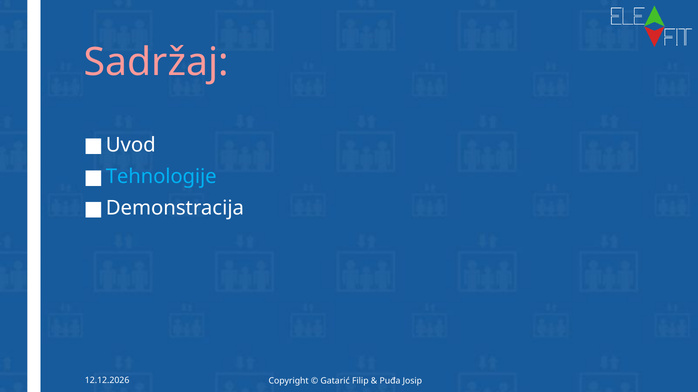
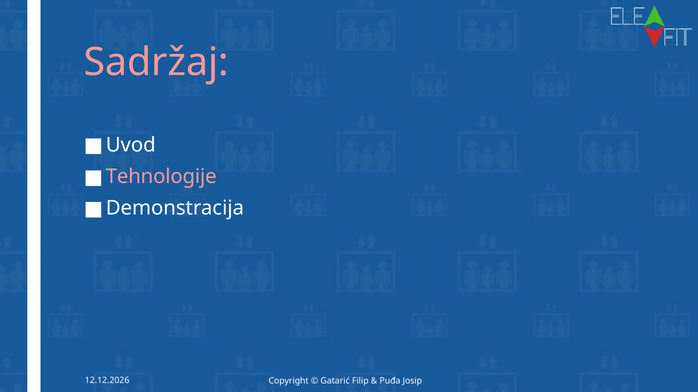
Tehnologije colour: light blue -> pink (161, 177)
